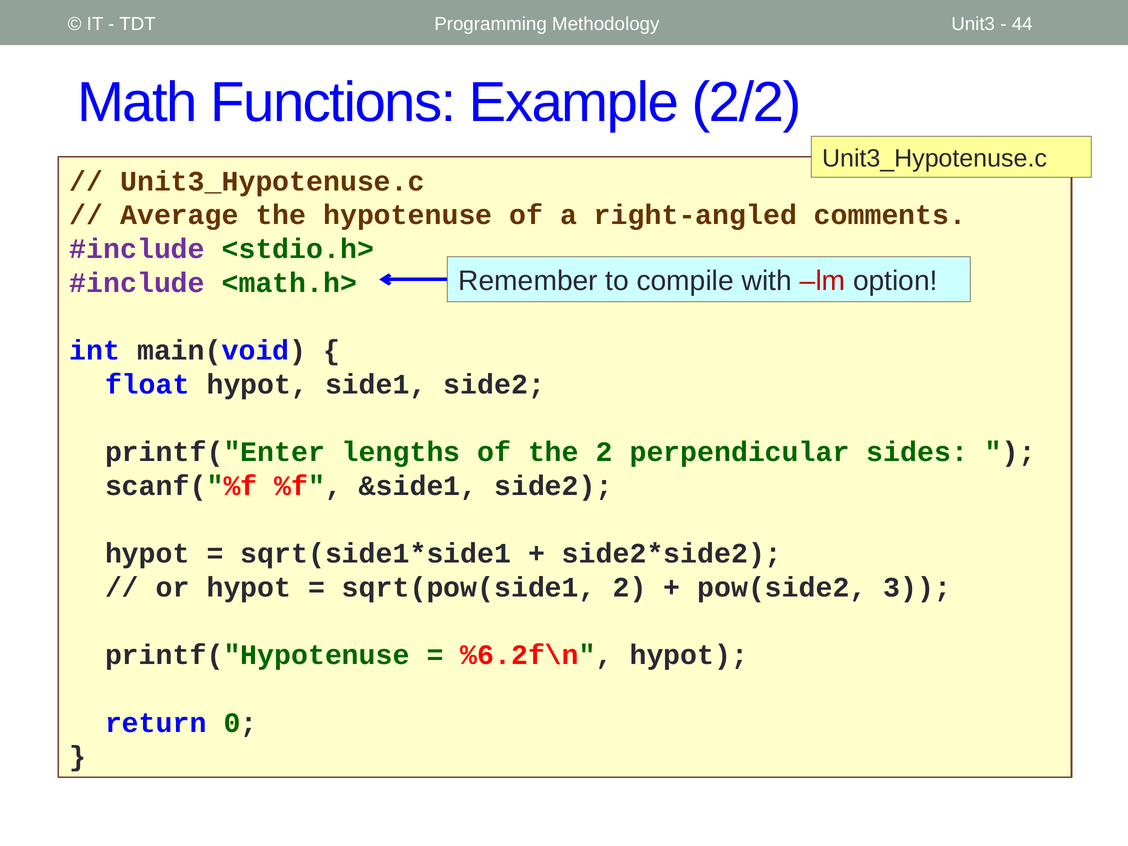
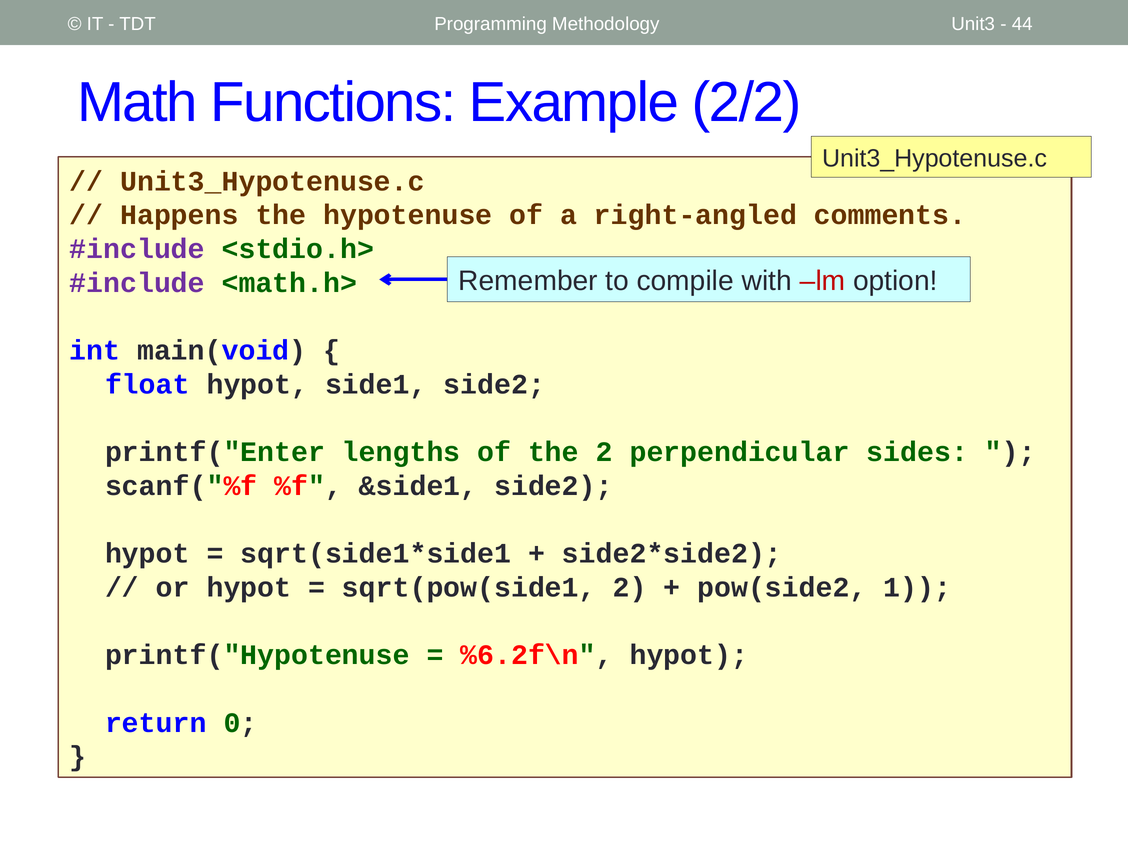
Average: Average -> Happens (179, 215)
3: 3 -> 1 (917, 587)
